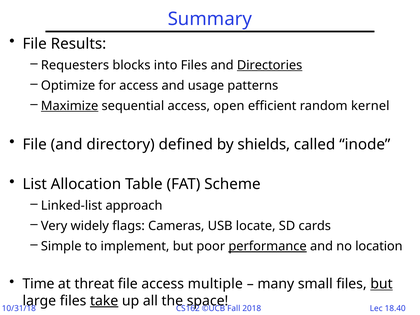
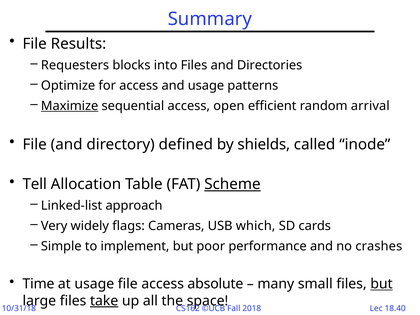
Directories underline: present -> none (270, 65)
kernel: kernel -> arrival (370, 106)
List: List -> Tell (35, 184)
Scheme underline: none -> present (232, 184)
locate: locate -> which (256, 226)
performance underline: present -> none (268, 246)
location: location -> crashes (379, 246)
at threat: threat -> usage (94, 284)
multiple: multiple -> absolute (215, 284)
